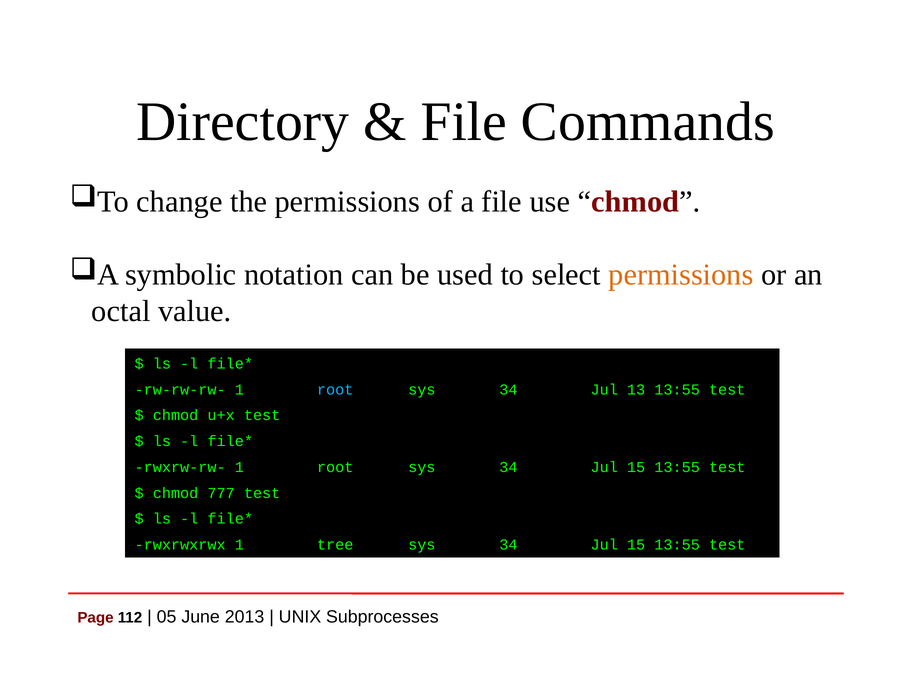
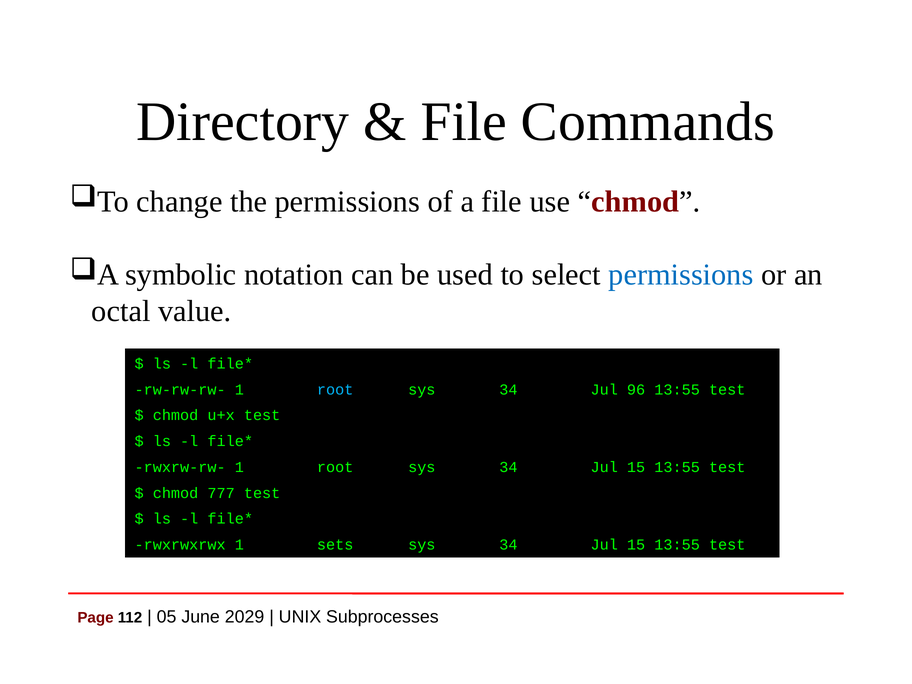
permissions colour: orange -> blue (681, 275)
13: 13 -> 96 (636, 390)
tree: tree -> sets (335, 545)
2013: 2013 -> 2029 (245, 617)
